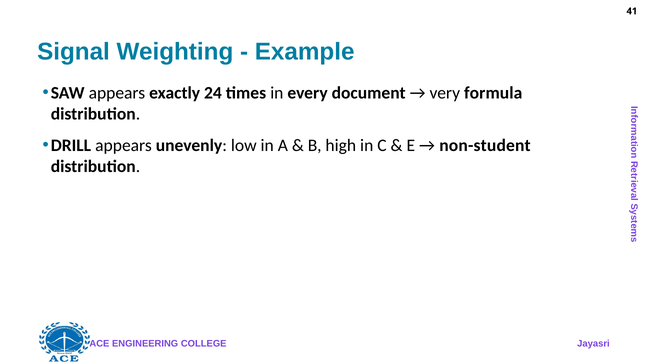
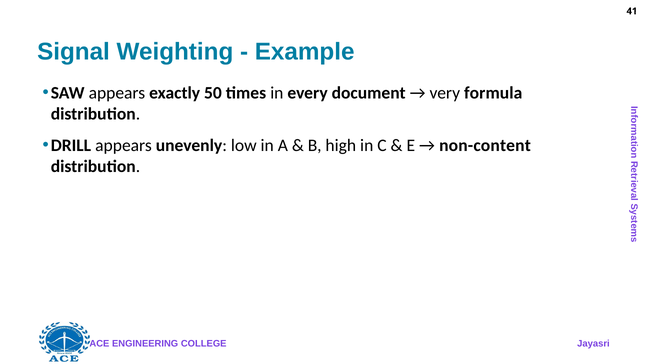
24: 24 -> 50 (213, 93)
non-student: non-student -> non-content (485, 145)
